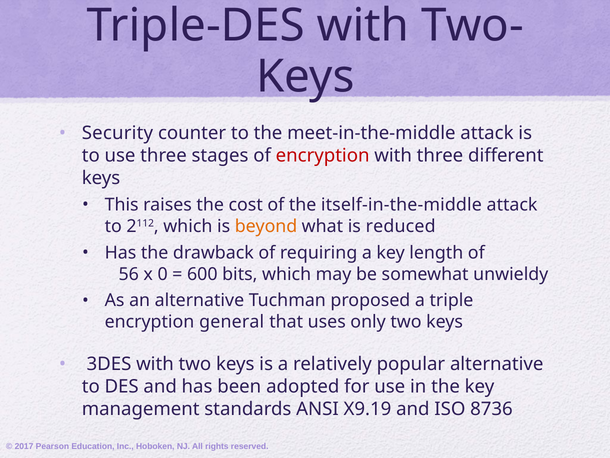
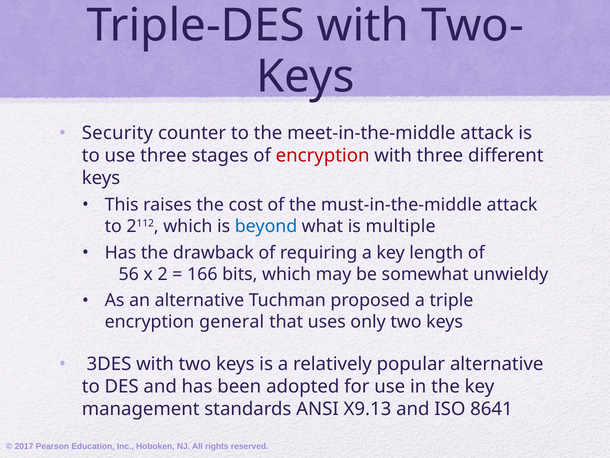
itself-in-the-middle: itself-in-the-middle -> must-in-the-middle (401, 205)
beyond colour: orange -> blue (266, 226)
reduced: reduced -> multiple (401, 226)
0: 0 -> 2 (163, 274)
600: 600 -> 166 (202, 274)
X9.19: X9.19 -> X9.13 (367, 409)
8736: 8736 -> 8641 (491, 409)
